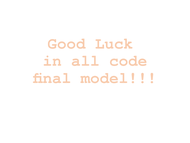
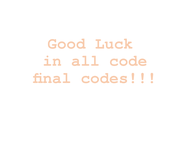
model: model -> codes (119, 77)
